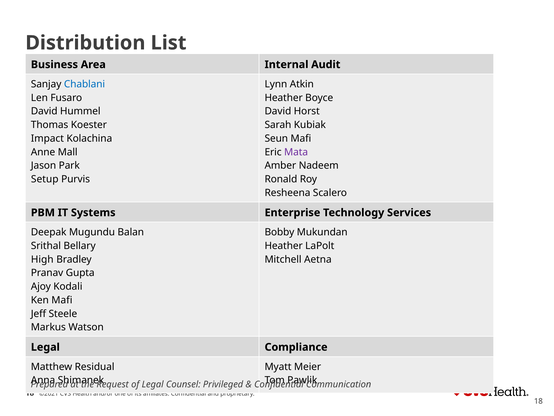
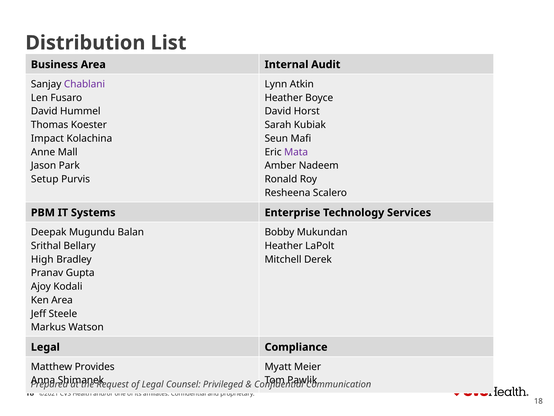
Chablani colour: blue -> purple (85, 84)
Aetna: Aetna -> Derek (318, 259)
Ken Mafi: Mafi -> Area (62, 300)
Residual: Residual -> Provides (95, 366)
